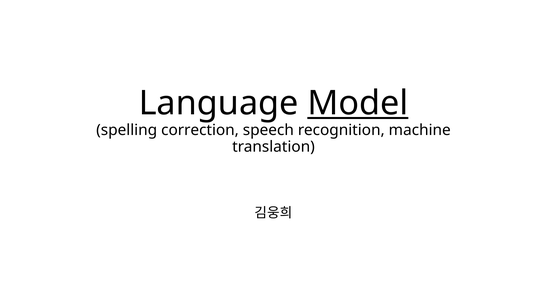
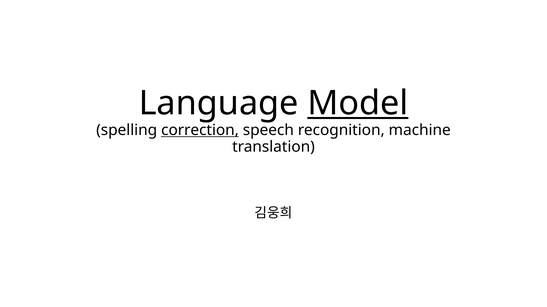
correction underline: none -> present (200, 130)
